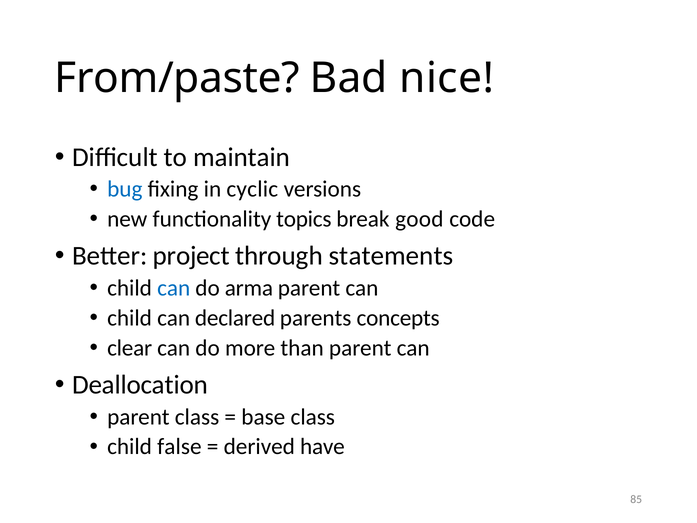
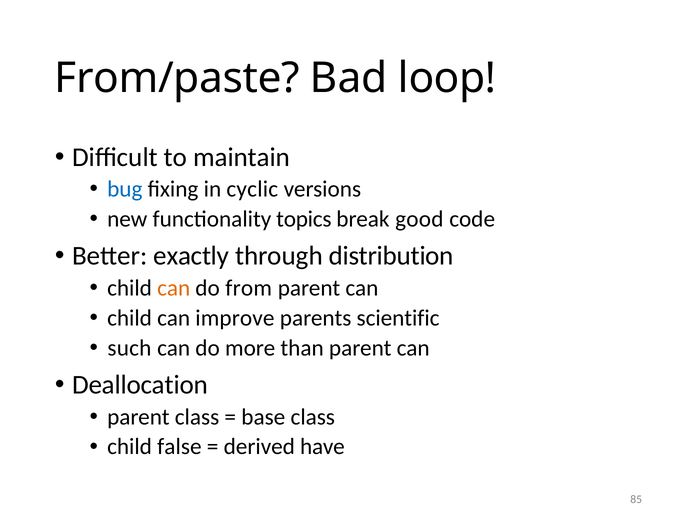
nice: nice -> loop (447, 78)
project: project -> exactly (191, 256)
statements: statements -> distribution (391, 256)
can colour: blue -> orange (174, 288)
arma: arma -> from (249, 288)
declared: declared -> improve (235, 318)
concepts: concepts -> scientific (398, 318)
clear: clear -> such (129, 348)
